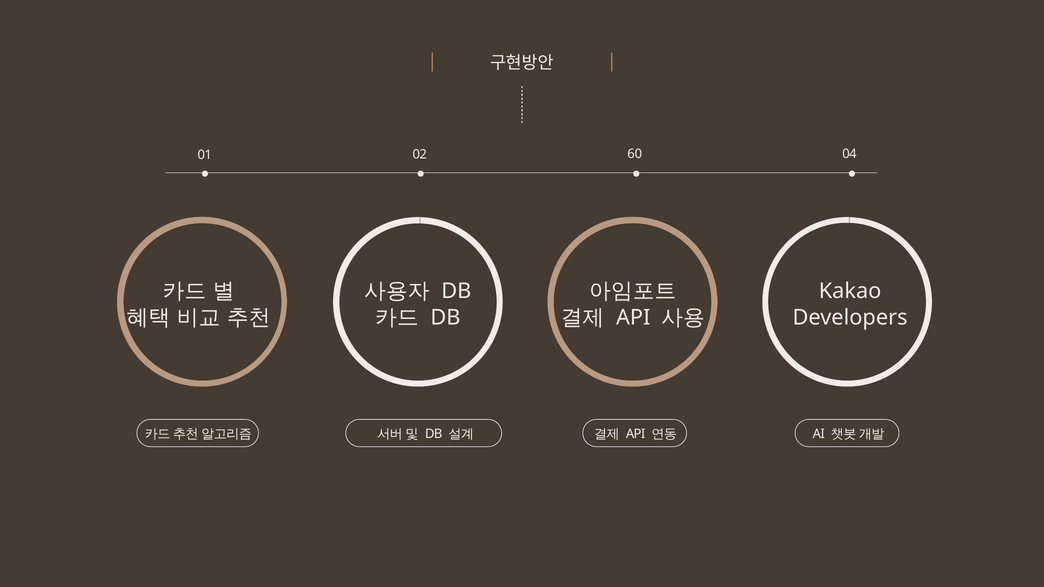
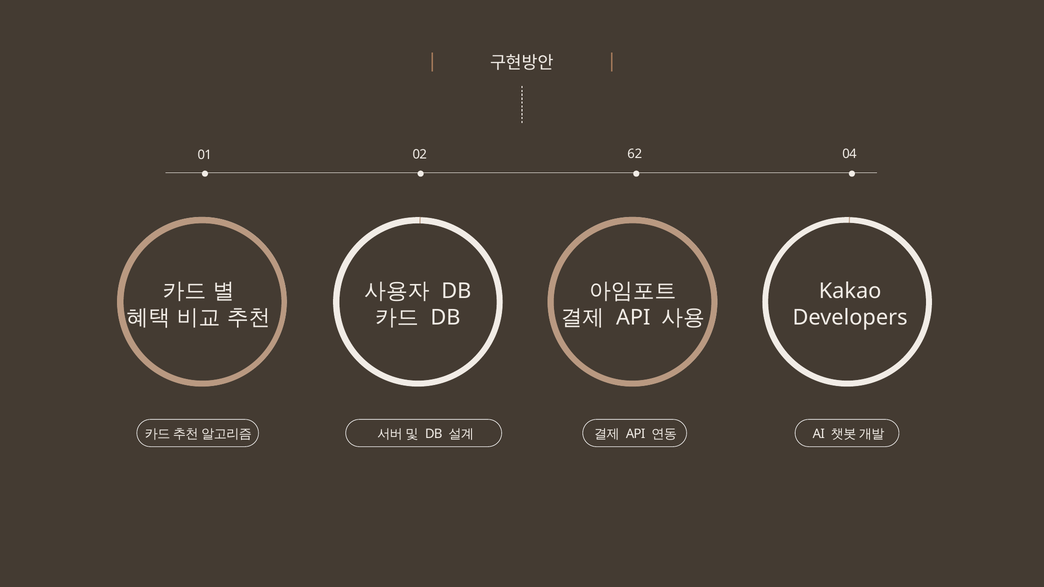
60: 60 -> 62 (635, 154)
